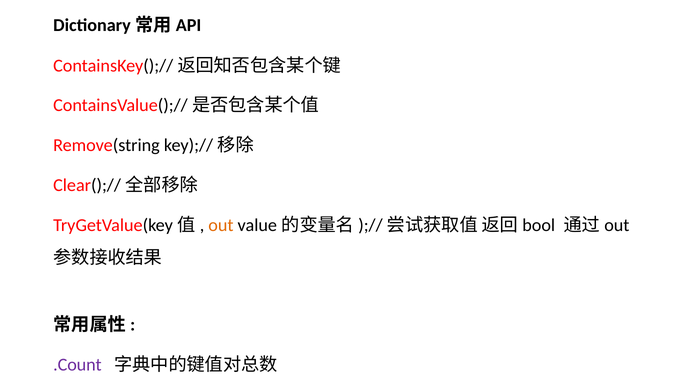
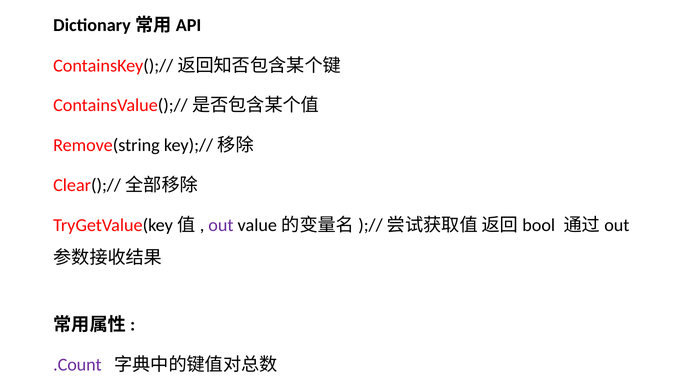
out colour: orange -> purple (221, 226)
